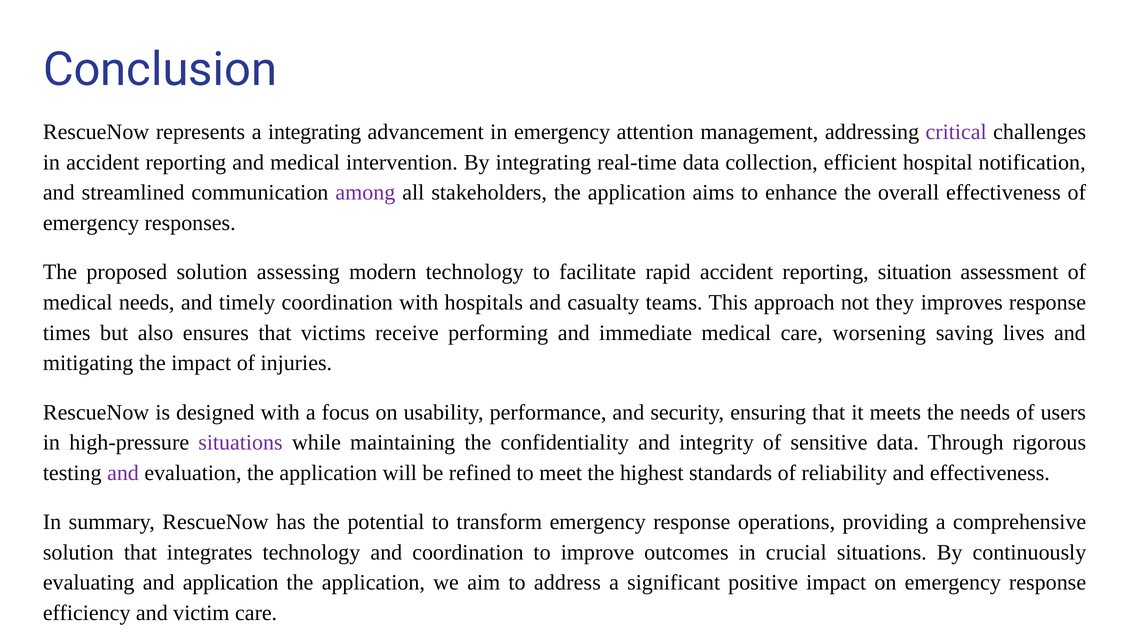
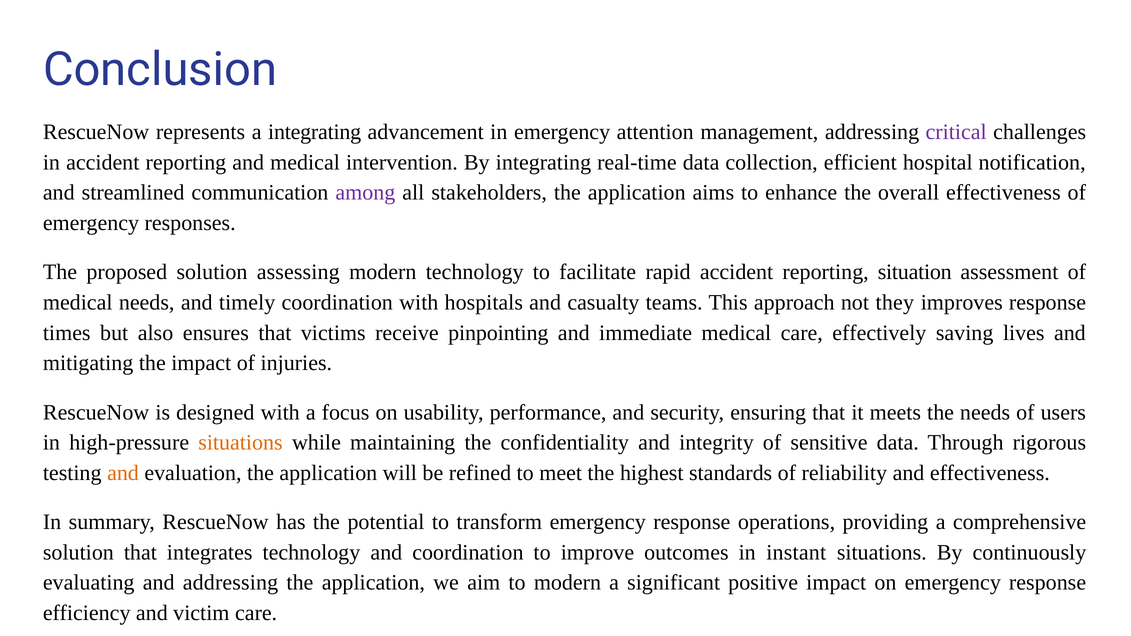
performing: performing -> pinpointing (498, 333)
worsening: worsening -> effectively (879, 333)
situations colour: purple -> orange (240, 443)
and colour: purple -> orange (123, 473)
crucial: crucial -> instant (796, 553)
and application: application -> addressing (230, 583)
to address: address -> modern (567, 583)
